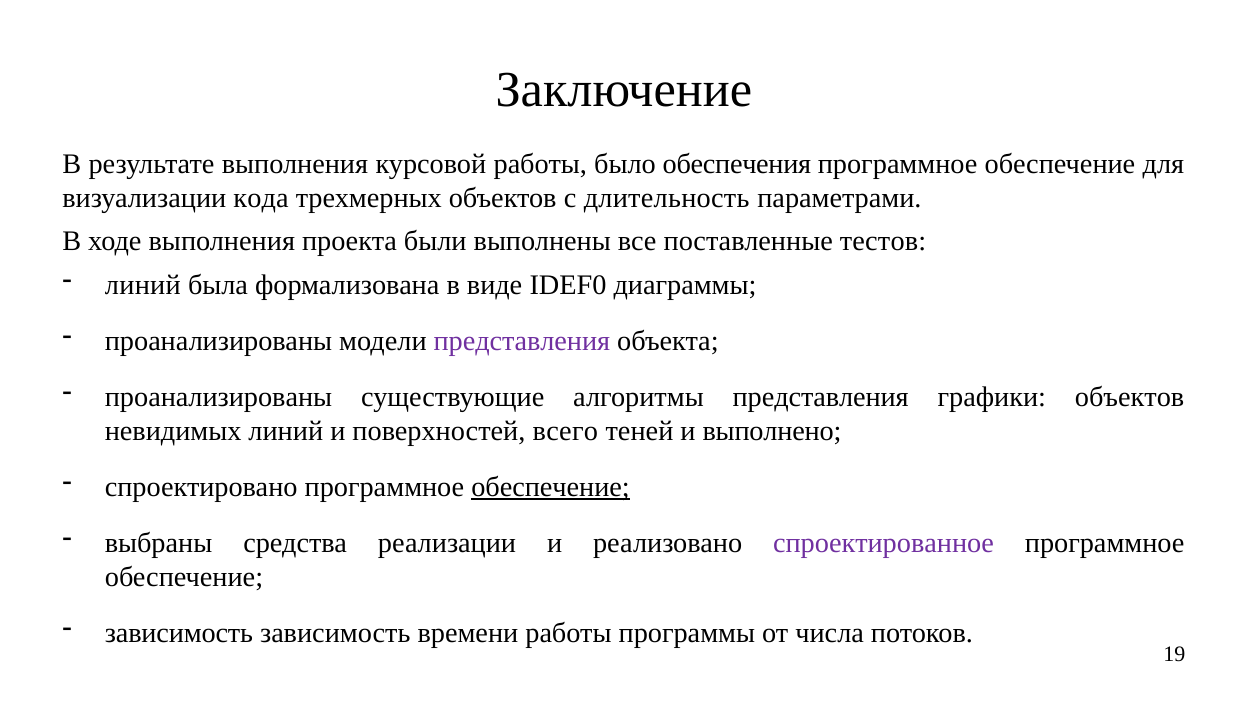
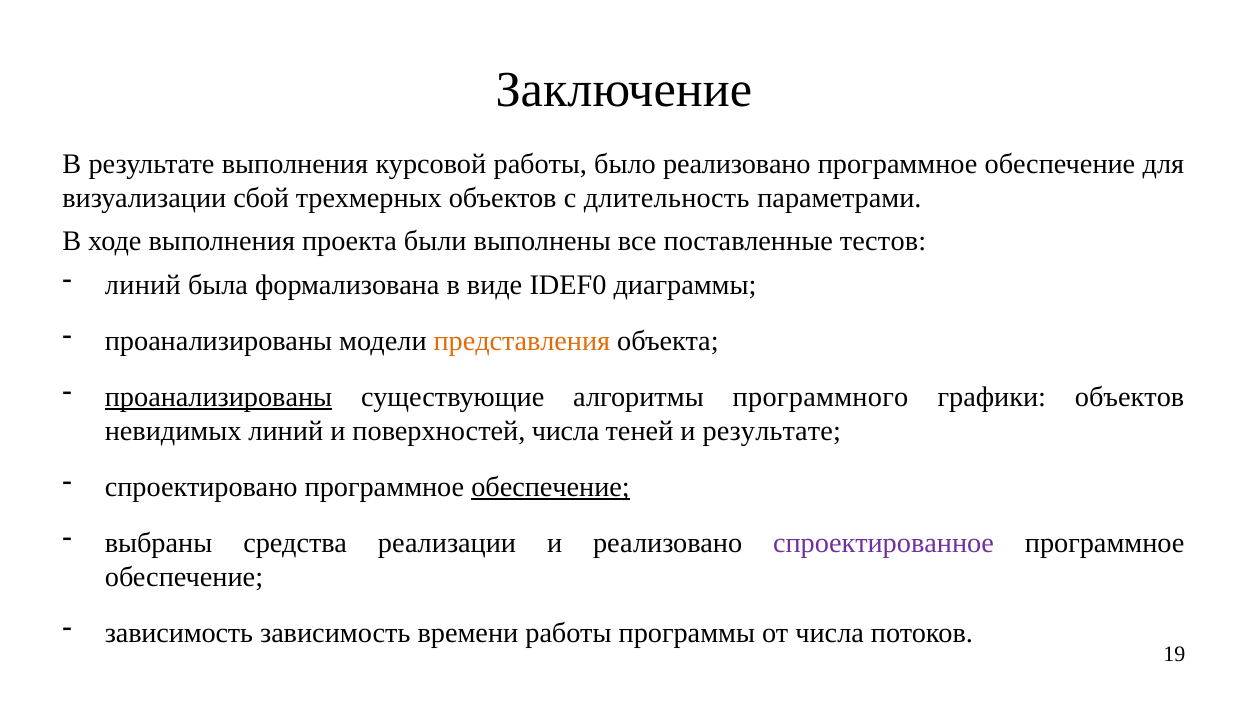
было обеспечения: обеспечения -> реализовано (737, 164)
кода: кода -> сбой (261, 198)
представления colour: purple -> orange (522, 341)
проанализированы underline: none -> present (219, 397)
алгоритмы представления: представления -> программного (820, 397)
поверхностей всего: всего -> числа (566, 431)
и выполнено: выполнено -> результате (772, 431)
